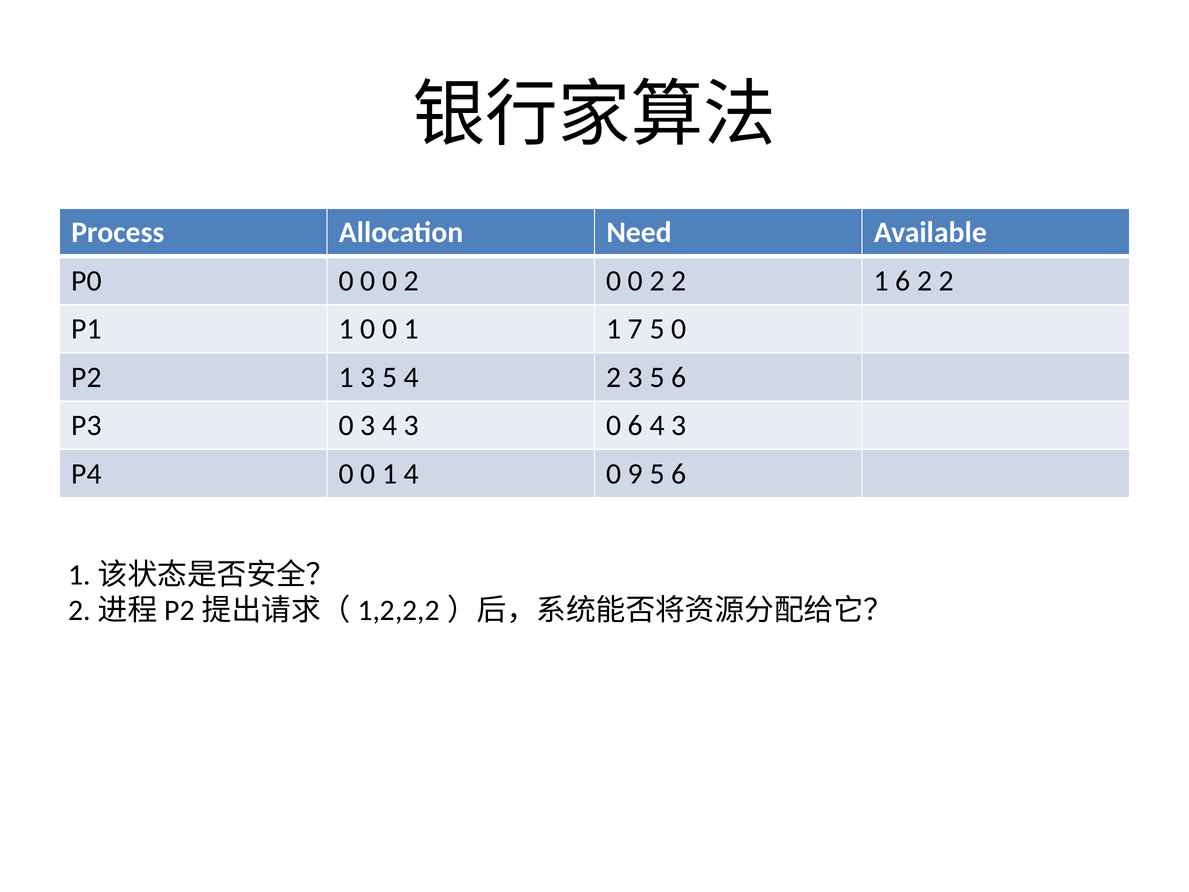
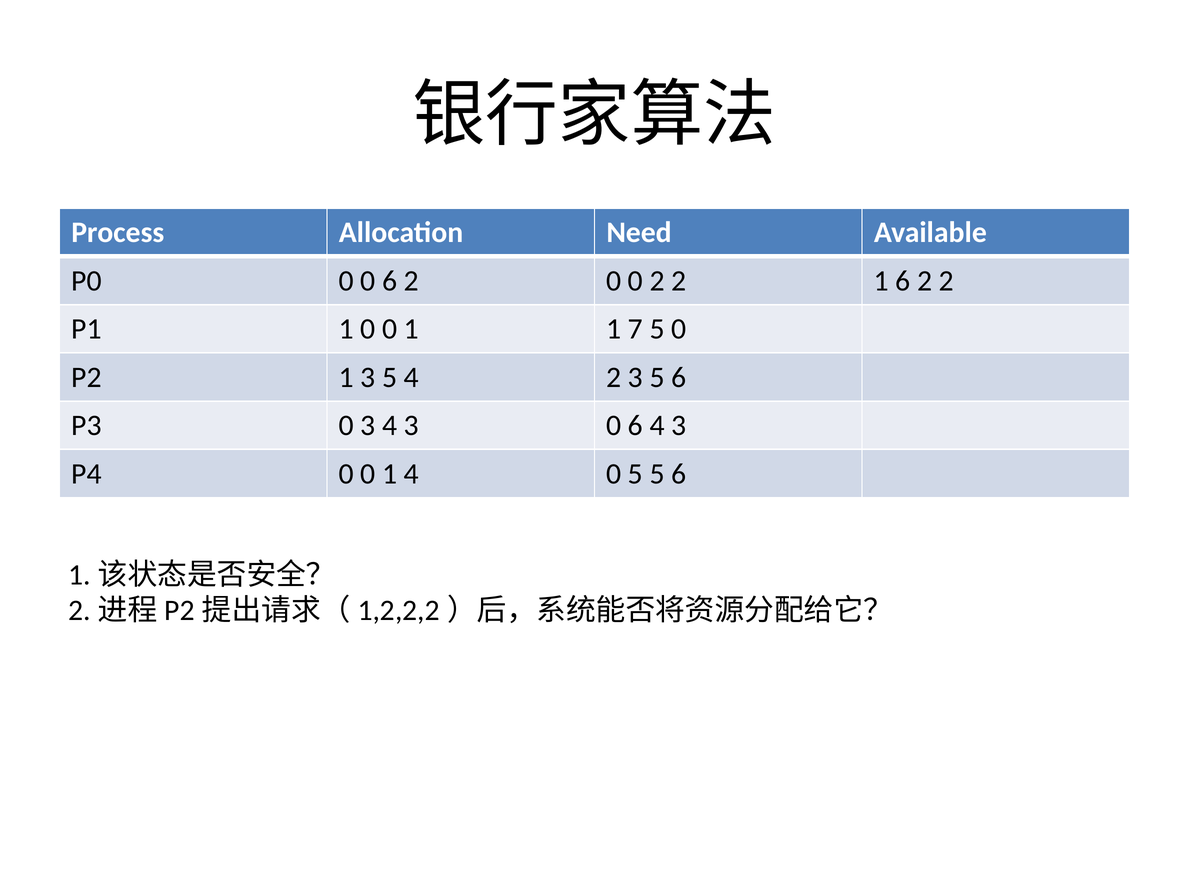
0 0 0: 0 -> 6 (390, 281)
0 9: 9 -> 5 (635, 474)
